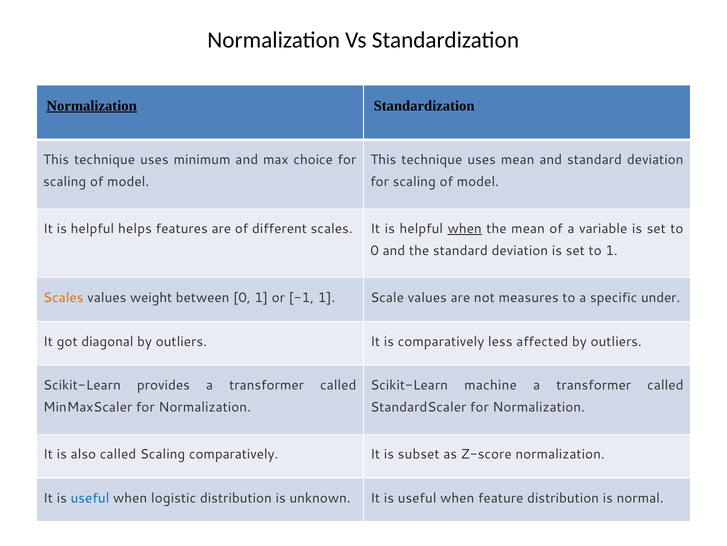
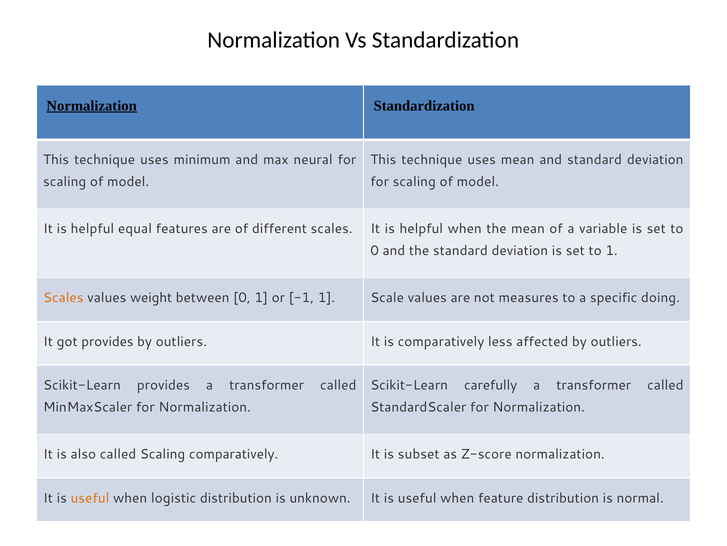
choice: choice -> neural (313, 159)
helps: helps -> equal (135, 228)
when underline: present -> none (465, 228)
under: under -> doing (660, 297)
got diagonal: diagonal -> provides (107, 341)
machine: machine -> carefully (491, 385)
useful colour: blue -> orange (90, 497)
